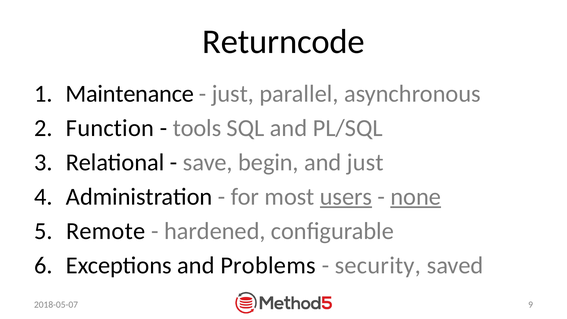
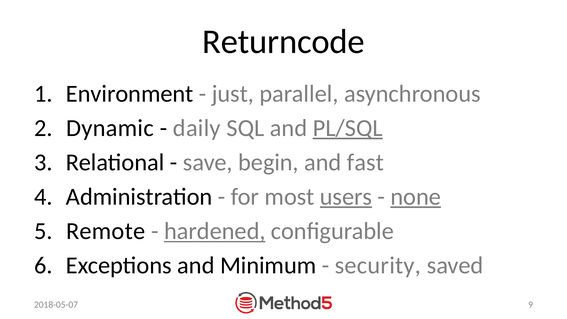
Maintenance: Maintenance -> Environment (130, 94)
Function: Function -> Dynamic (110, 128)
tools: tools -> daily (197, 128)
PL/SQL underline: none -> present (348, 128)
and just: just -> fast (365, 162)
hardened underline: none -> present (215, 231)
Problems: Problems -> Minimum (268, 265)
